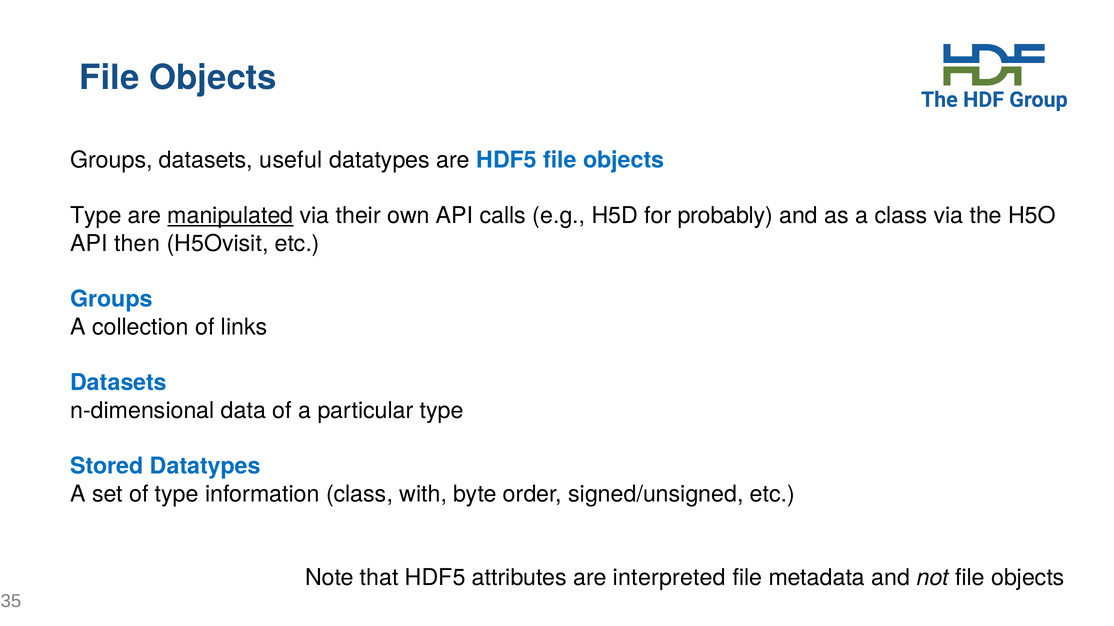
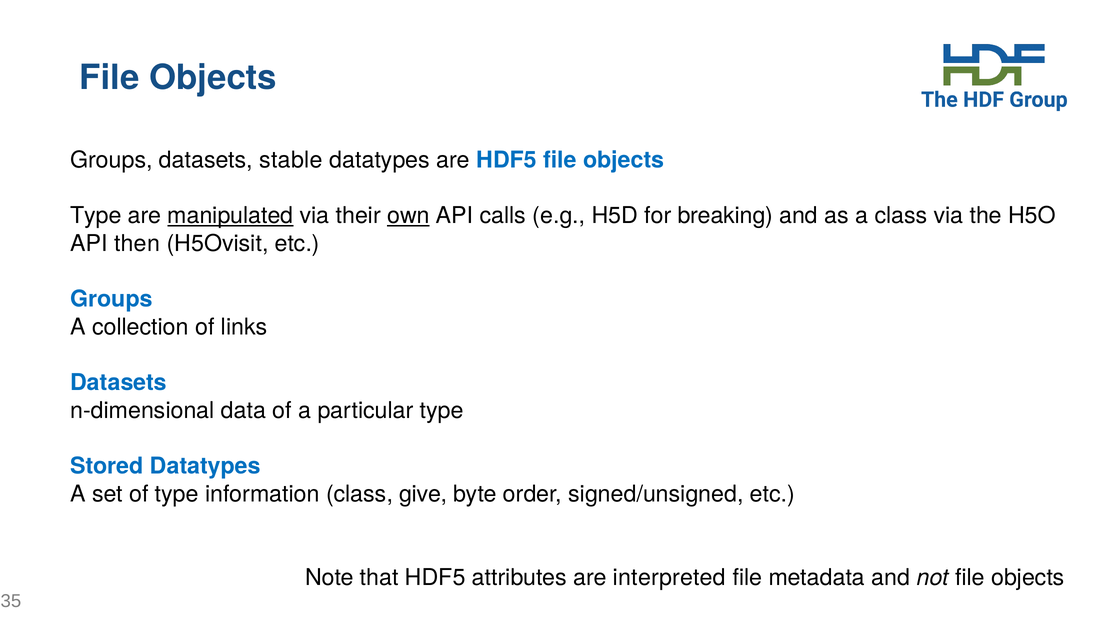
useful: useful -> stable (291, 160)
own underline: none -> present (408, 216)
probably: probably -> breaking (725, 216)
with: with -> give (423, 494)
